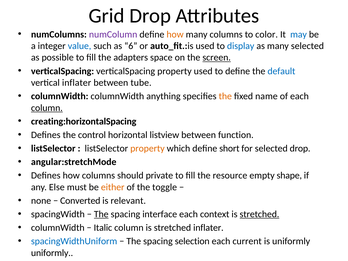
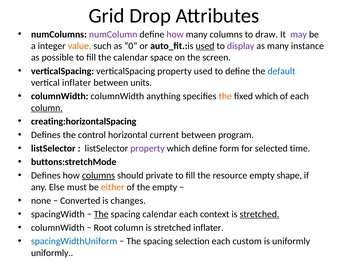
how colour: orange -> purple (175, 34)
color: color -> draw (267, 34)
may colour: blue -> purple (299, 34)
value colour: blue -> orange (80, 46)
6: 6 -> 0 (131, 46)
used underline: none -> present (205, 46)
display colour: blue -> purple (241, 46)
many selected: selected -> instance (307, 46)
the adapters: adapters -> calendar (131, 58)
screen underline: present -> none (217, 58)
tube: tube -> units (141, 83)
fixed name: name -> which (267, 96)
listview: listview -> current (164, 135)
function: function -> program (236, 135)
property colour: orange -> purple (147, 148)
short: short -> form (229, 148)
selected drop: drop -> time (300, 148)
angular:stretchMode: angular:stretchMode -> buttons:stretchMode (74, 162)
columns underline: none -> present (98, 175)
the toggle: toggle -> empty (165, 187)
relevant: relevant -> changes (128, 201)
spacing interface: interface -> calendar (160, 214)
Italic: Italic -> Root (103, 228)
current: current -> custom (247, 241)
